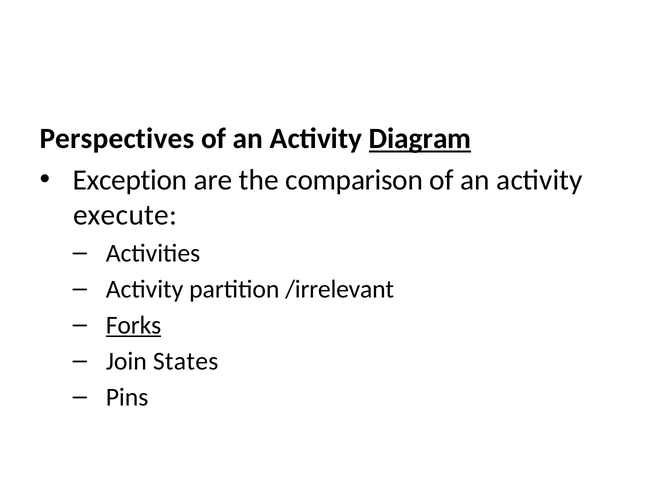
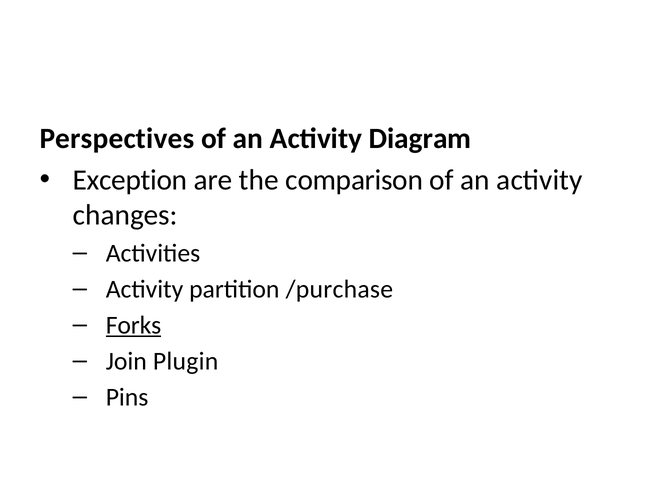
Diagram underline: present -> none (420, 139)
execute: execute -> changes (125, 215)
/irrelevant: /irrelevant -> /purchase (339, 289)
States: States -> Plugin (186, 361)
